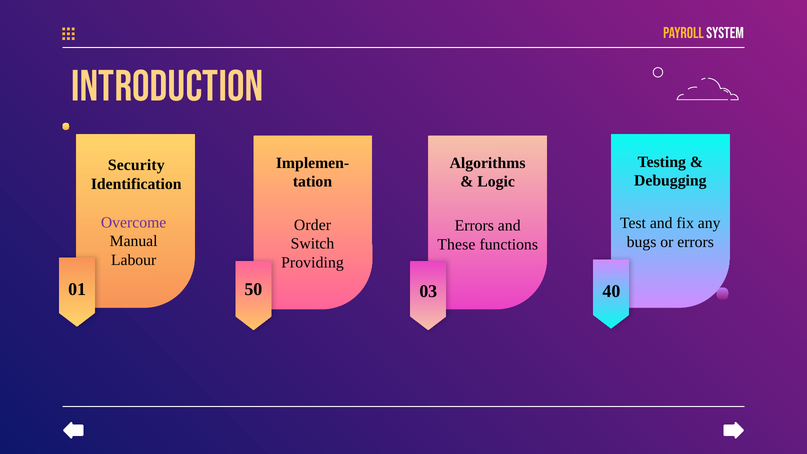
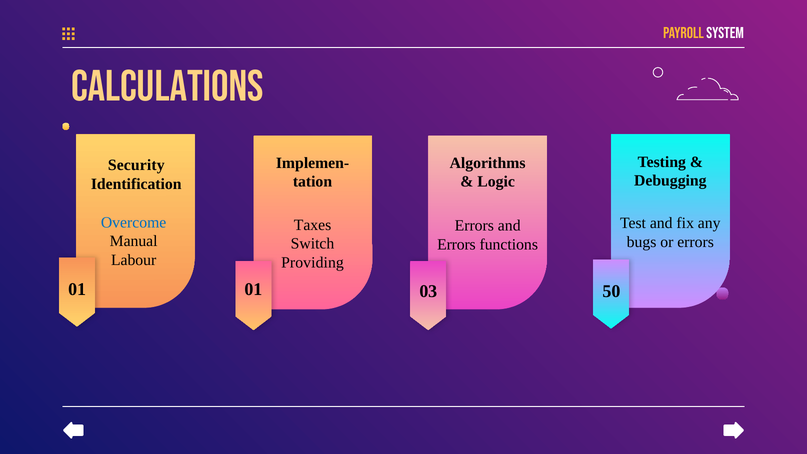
INTRODUCTION: INTRODUCTION -> CALCULATIONS (167, 86)
Overcome colour: purple -> blue (134, 222)
Order: Order -> Taxes (313, 225)
These: These -> Errors (456, 244)
01 50: 50 -> 01 (253, 289)
40: 40 -> 50 (611, 291)
